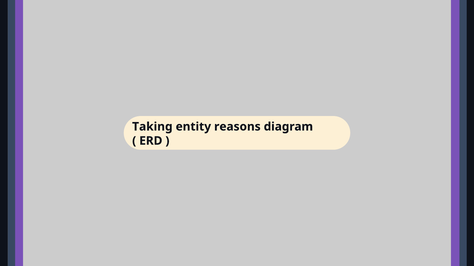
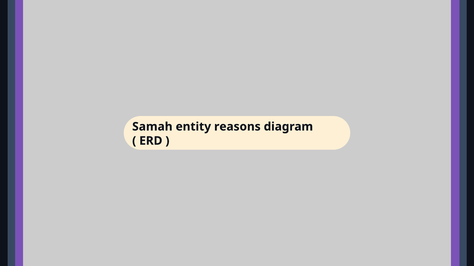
Taking: Taking -> Samah (152, 127)
